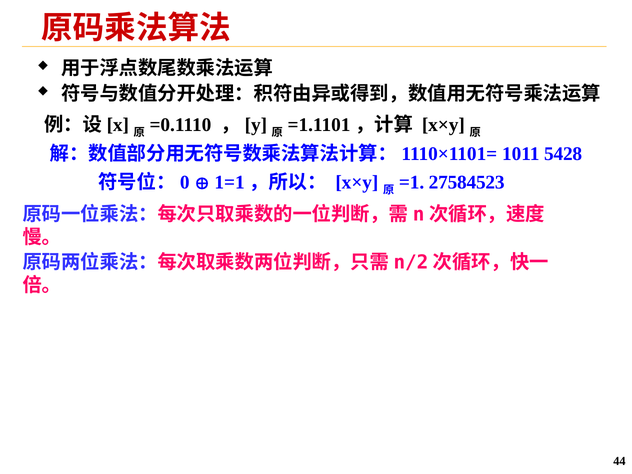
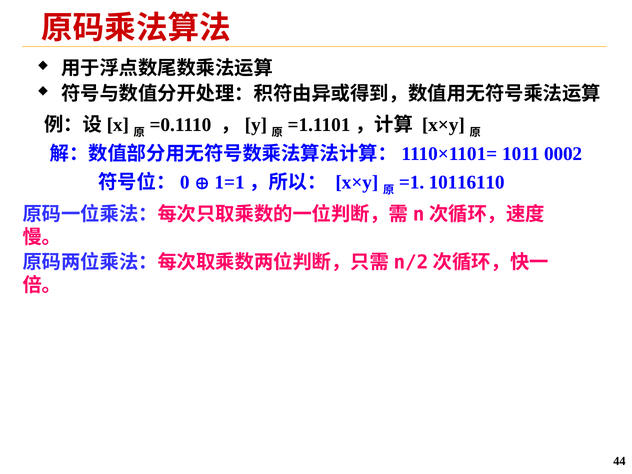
5428: 5428 -> 0002 (563, 154)
27584523: 27584523 -> 10116110 (467, 183)
